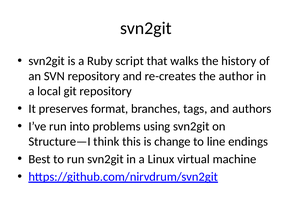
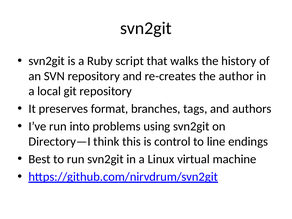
Structure—I: Structure—I -> Directory—I (60, 141)
change: change -> control (172, 141)
